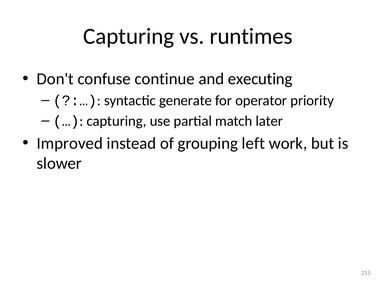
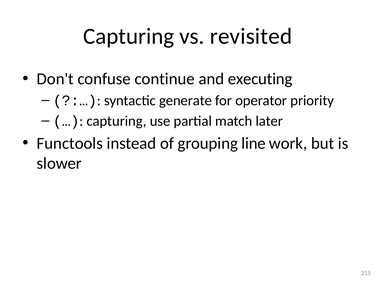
runtimes: runtimes -> revisited (251, 36)
Improved: Improved -> Functools (70, 143)
left: left -> line (254, 143)
